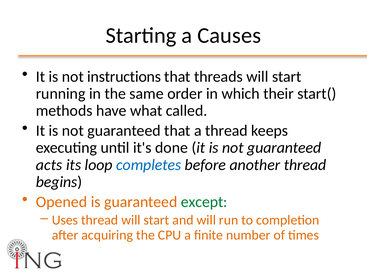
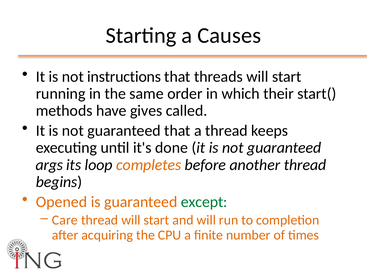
what: what -> gives (146, 111)
acts: acts -> args (49, 165)
completes colour: blue -> orange (149, 165)
Uses: Uses -> Care (65, 220)
